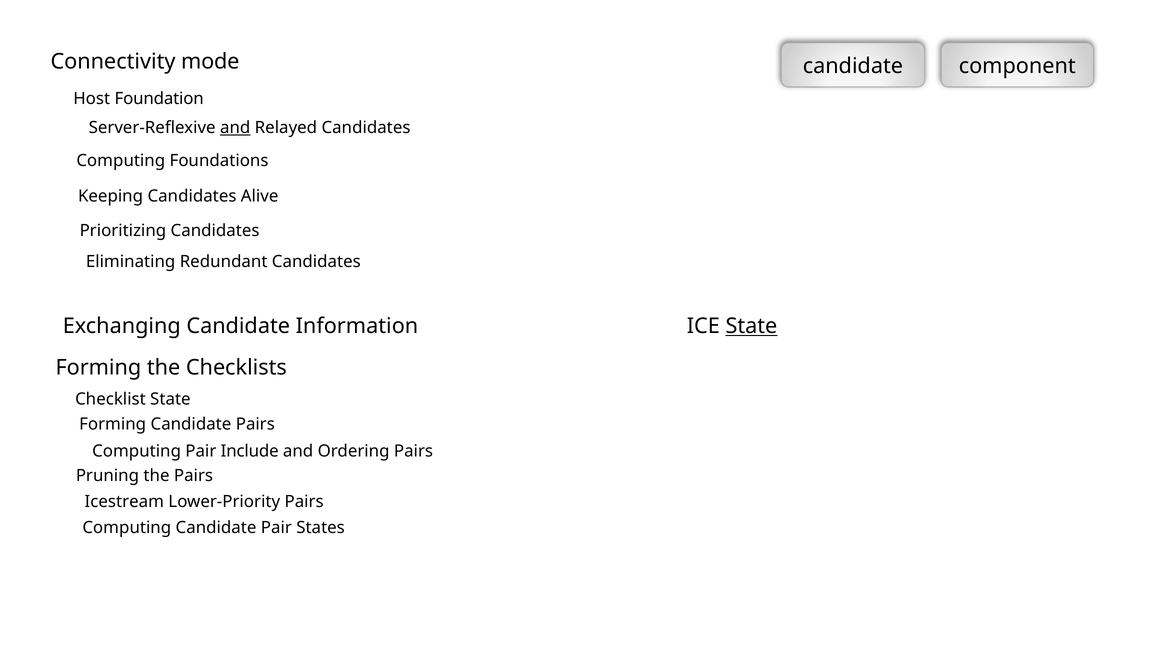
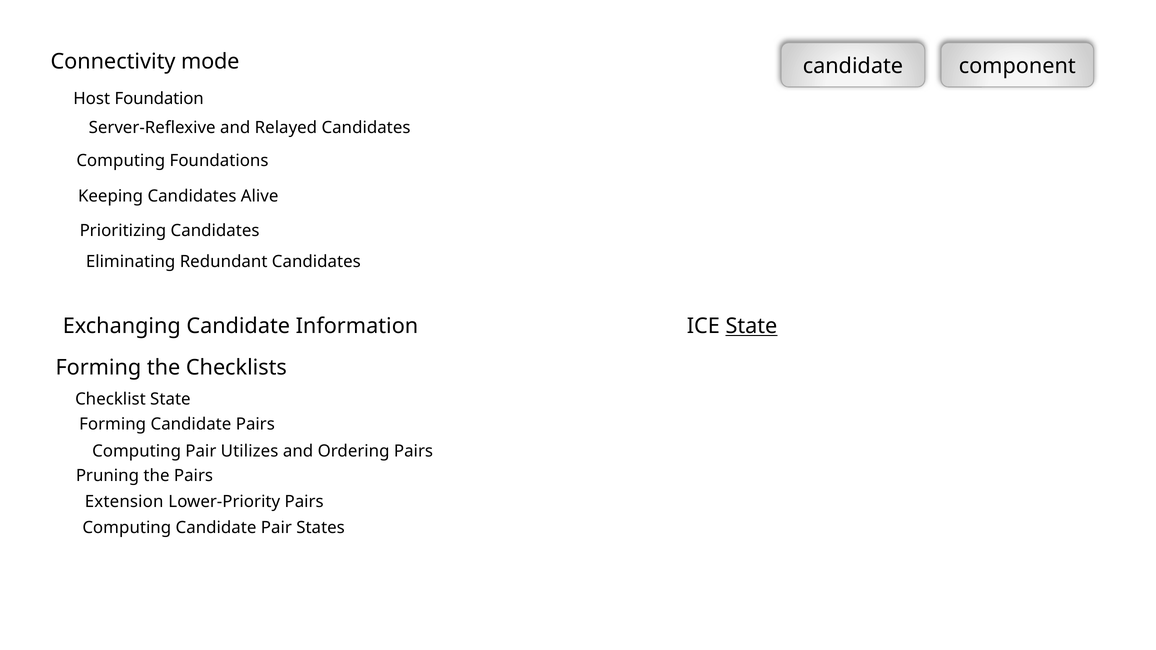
and underline: present -> none (235, 128)
Include: Include -> Utilizes (250, 451)
Icestream: Icestream -> Extension (124, 502)
